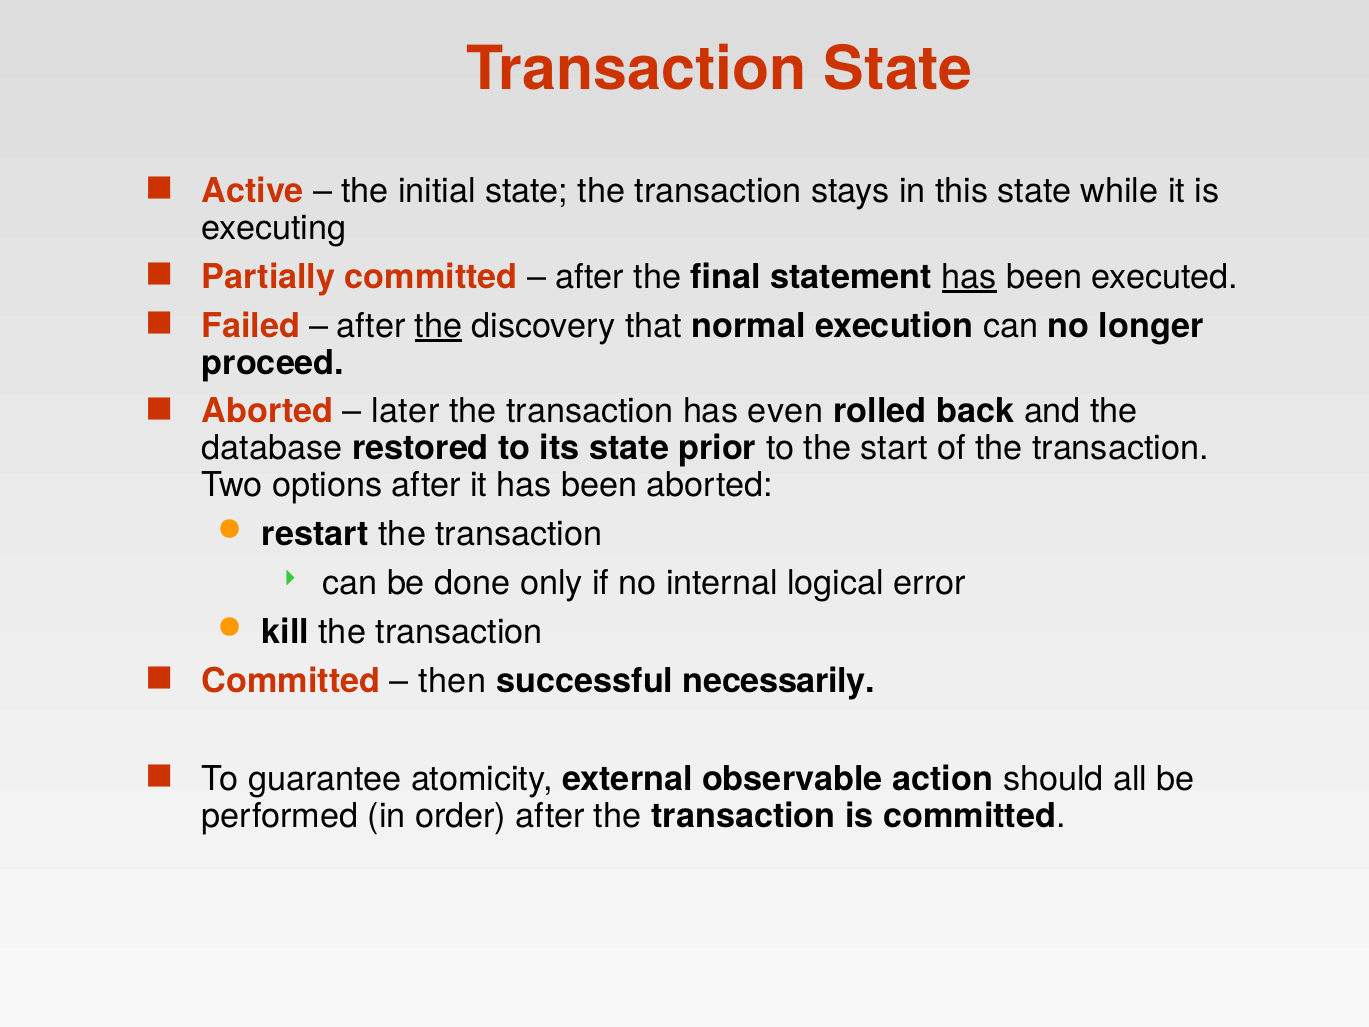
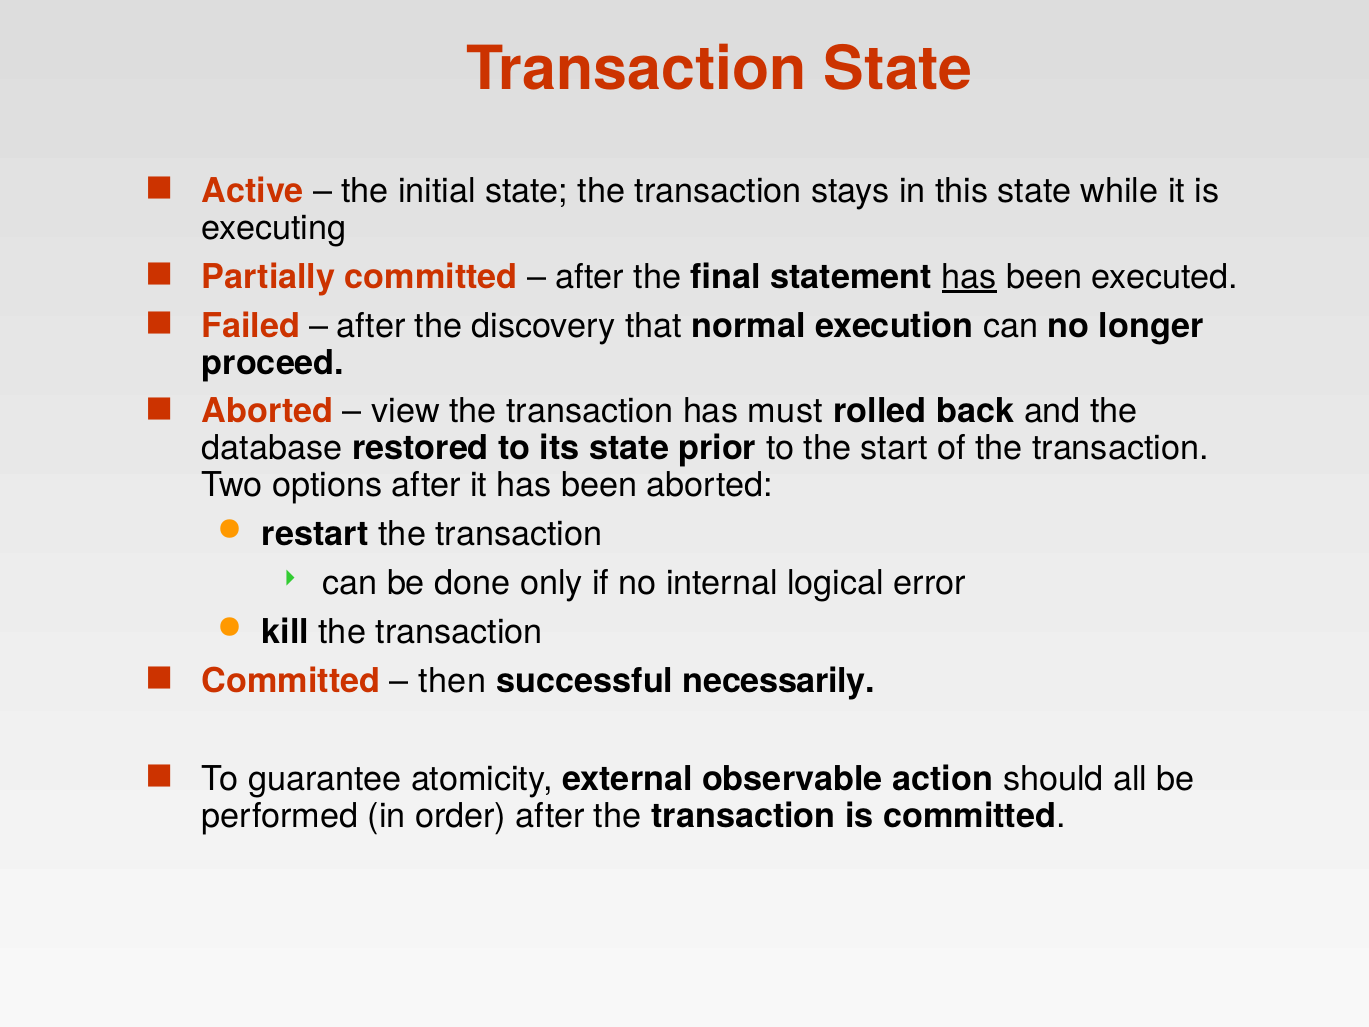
the underline: present -> none (439, 326)
later: later -> view (406, 412)
even: even -> must (786, 412)
